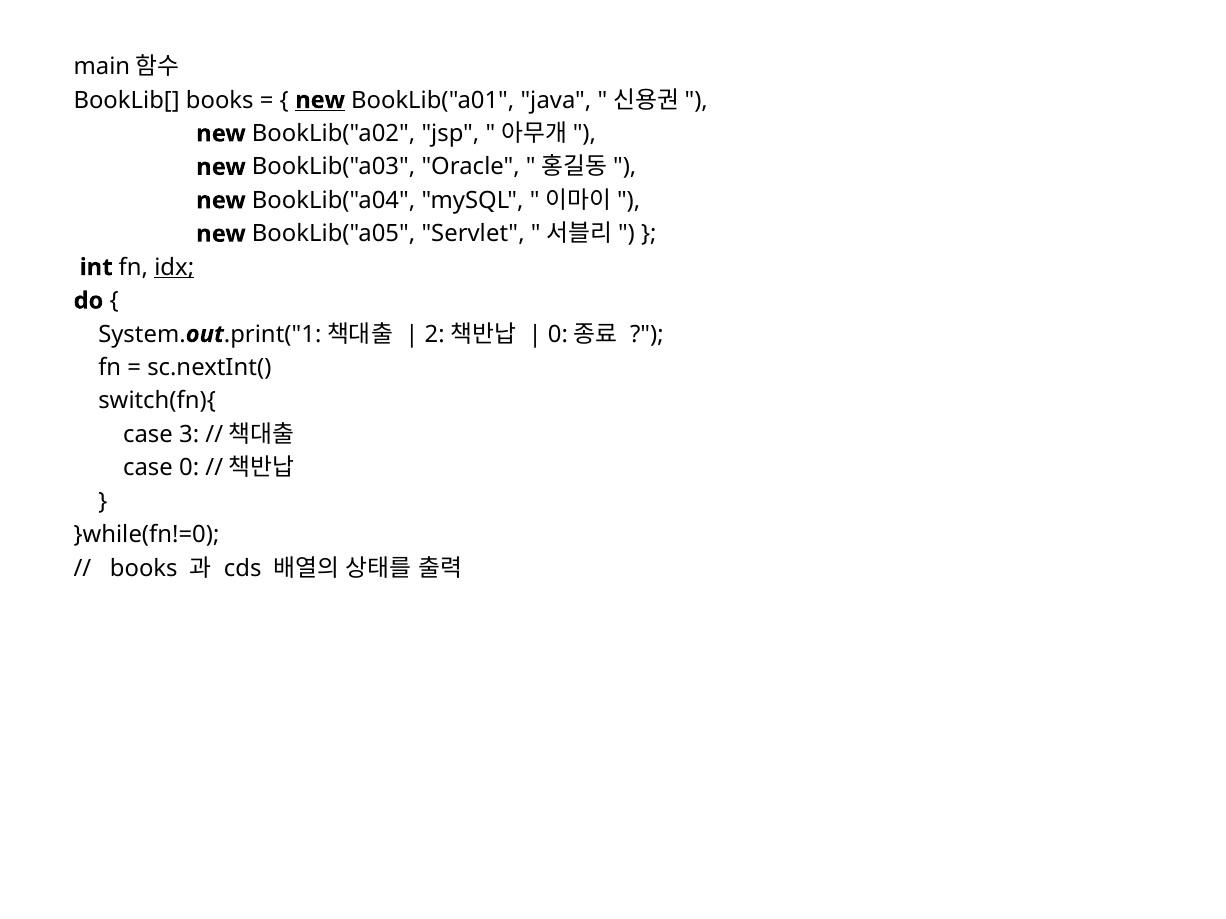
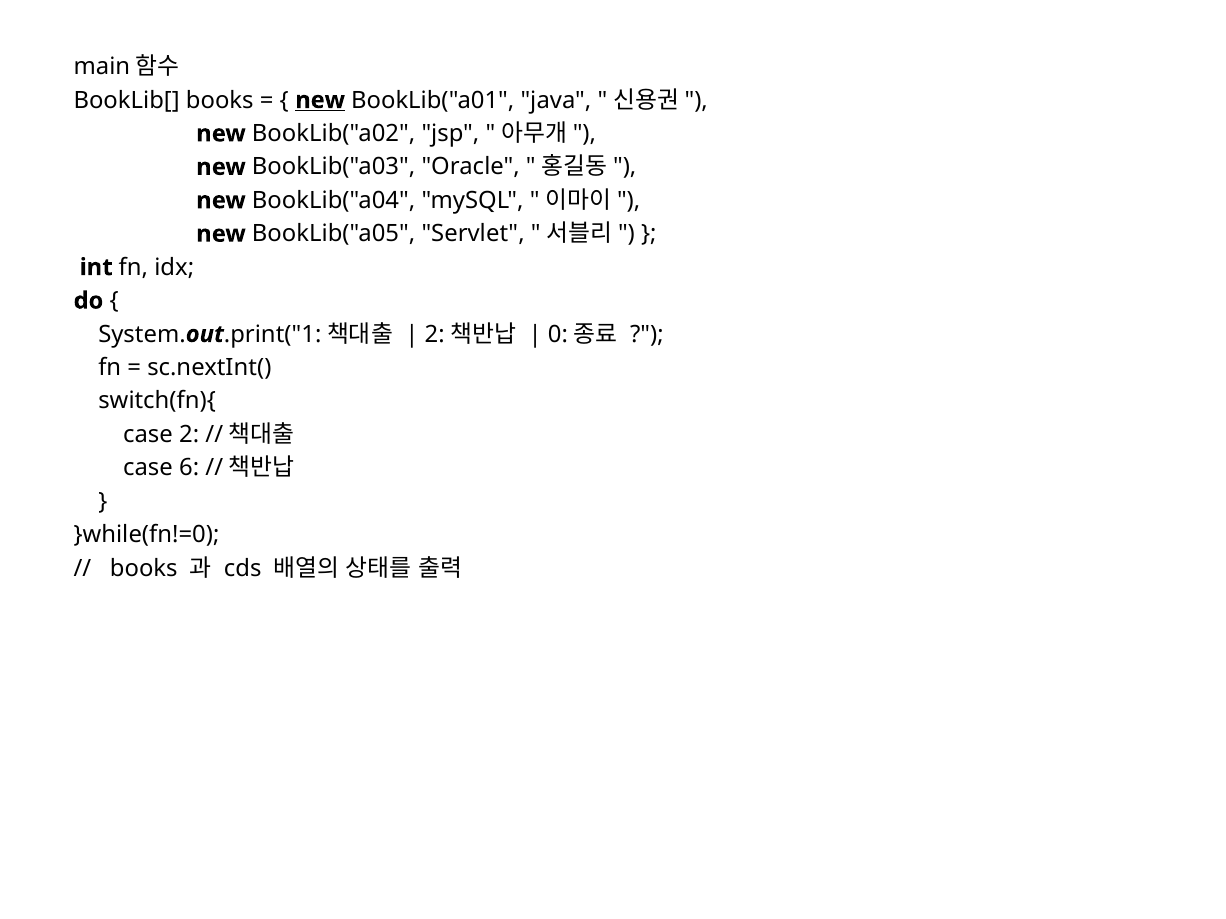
idx underline: present -> none (174, 267)
3: 3 -> 2 (189, 435)
0: 0 -> 6 (189, 468)
